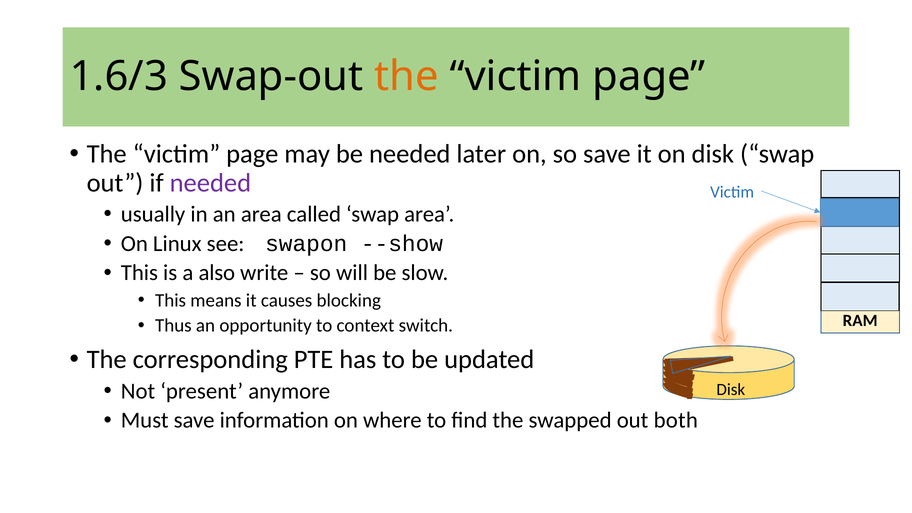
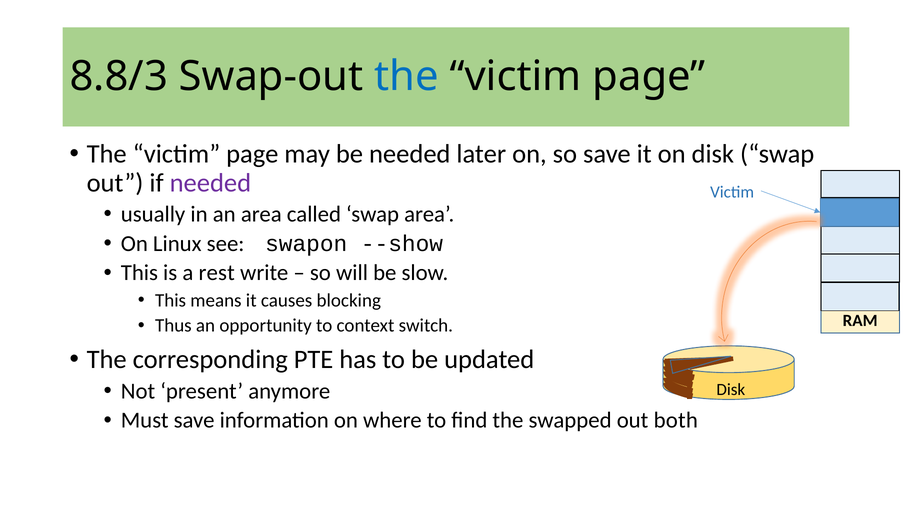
1.6/3: 1.6/3 -> 8.8/3 (119, 77)
the colour: orange -> blue (406, 77)
also: also -> rest (217, 273)
